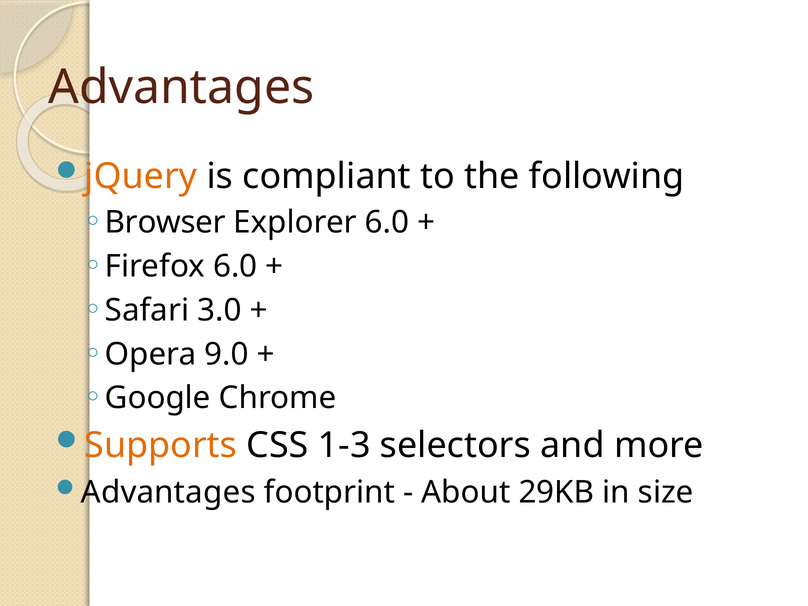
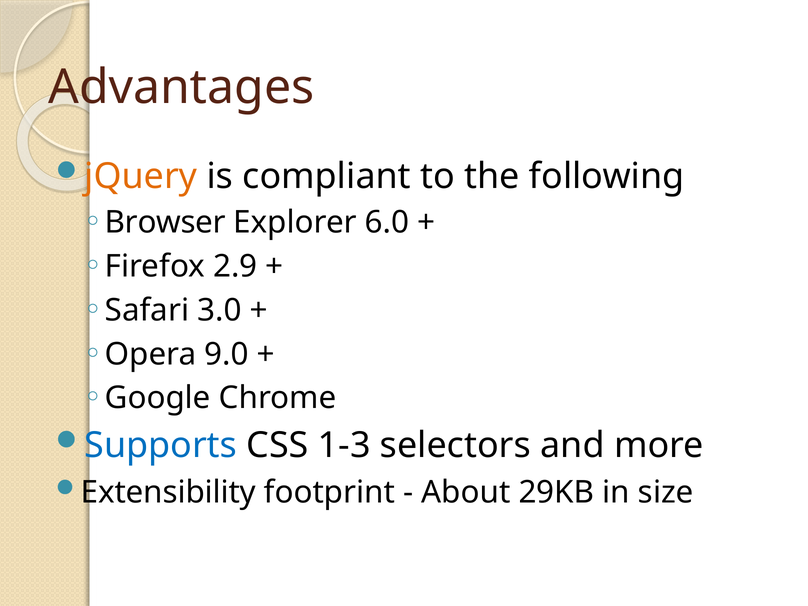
Firefox 6.0: 6.0 -> 2.9 (235, 266)
Supports colour: orange -> blue (161, 446)
Advantages: Advantages -> Extensibility (168, 492)
